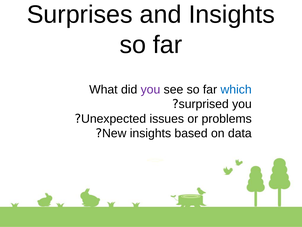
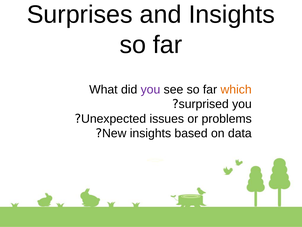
which colour: blue -> orange (236, 89)
